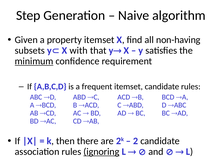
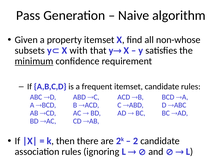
Step: Step -> Pass (28, 15)
non-having: non-having -> non-whose (178, 40)
ignoring underline: present -> none (101, 151)
